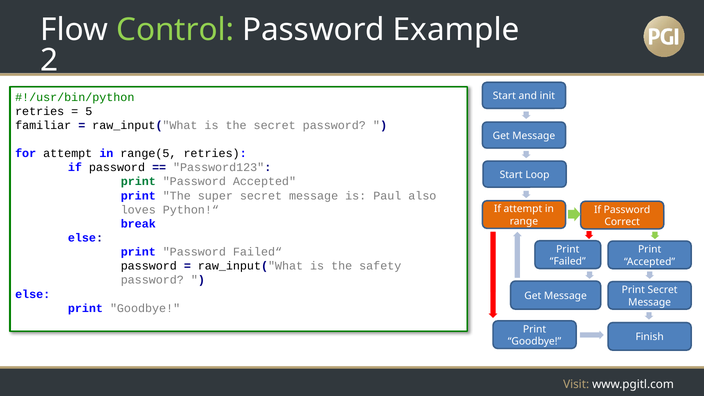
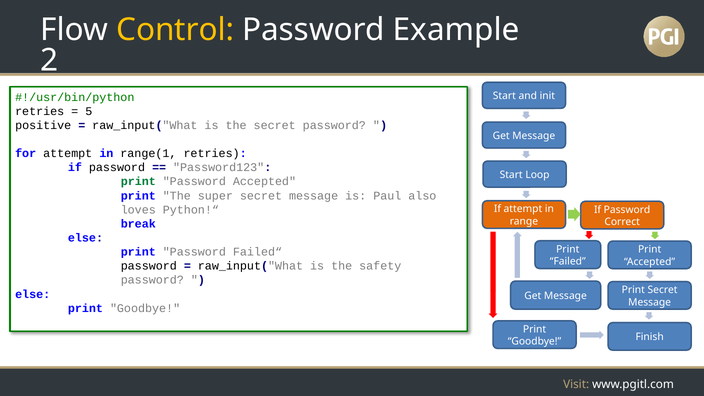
Control colour: light green -> yellow (175, 30)
familiar: familiar -> positive (43, 125)
range(5: range(5 -> range(1 (148, 153)
